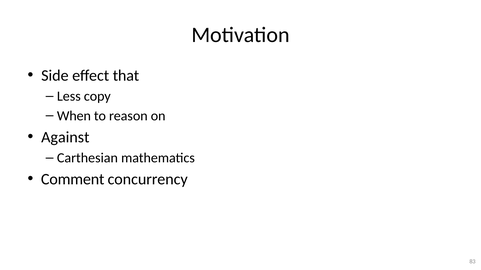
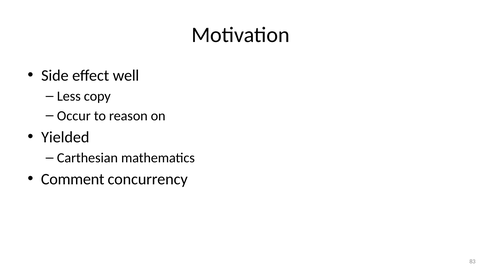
that: that -> well (126, 76)
When: When -> Occur (74, 116)
Against: Against -> Yielded (65, 137)
